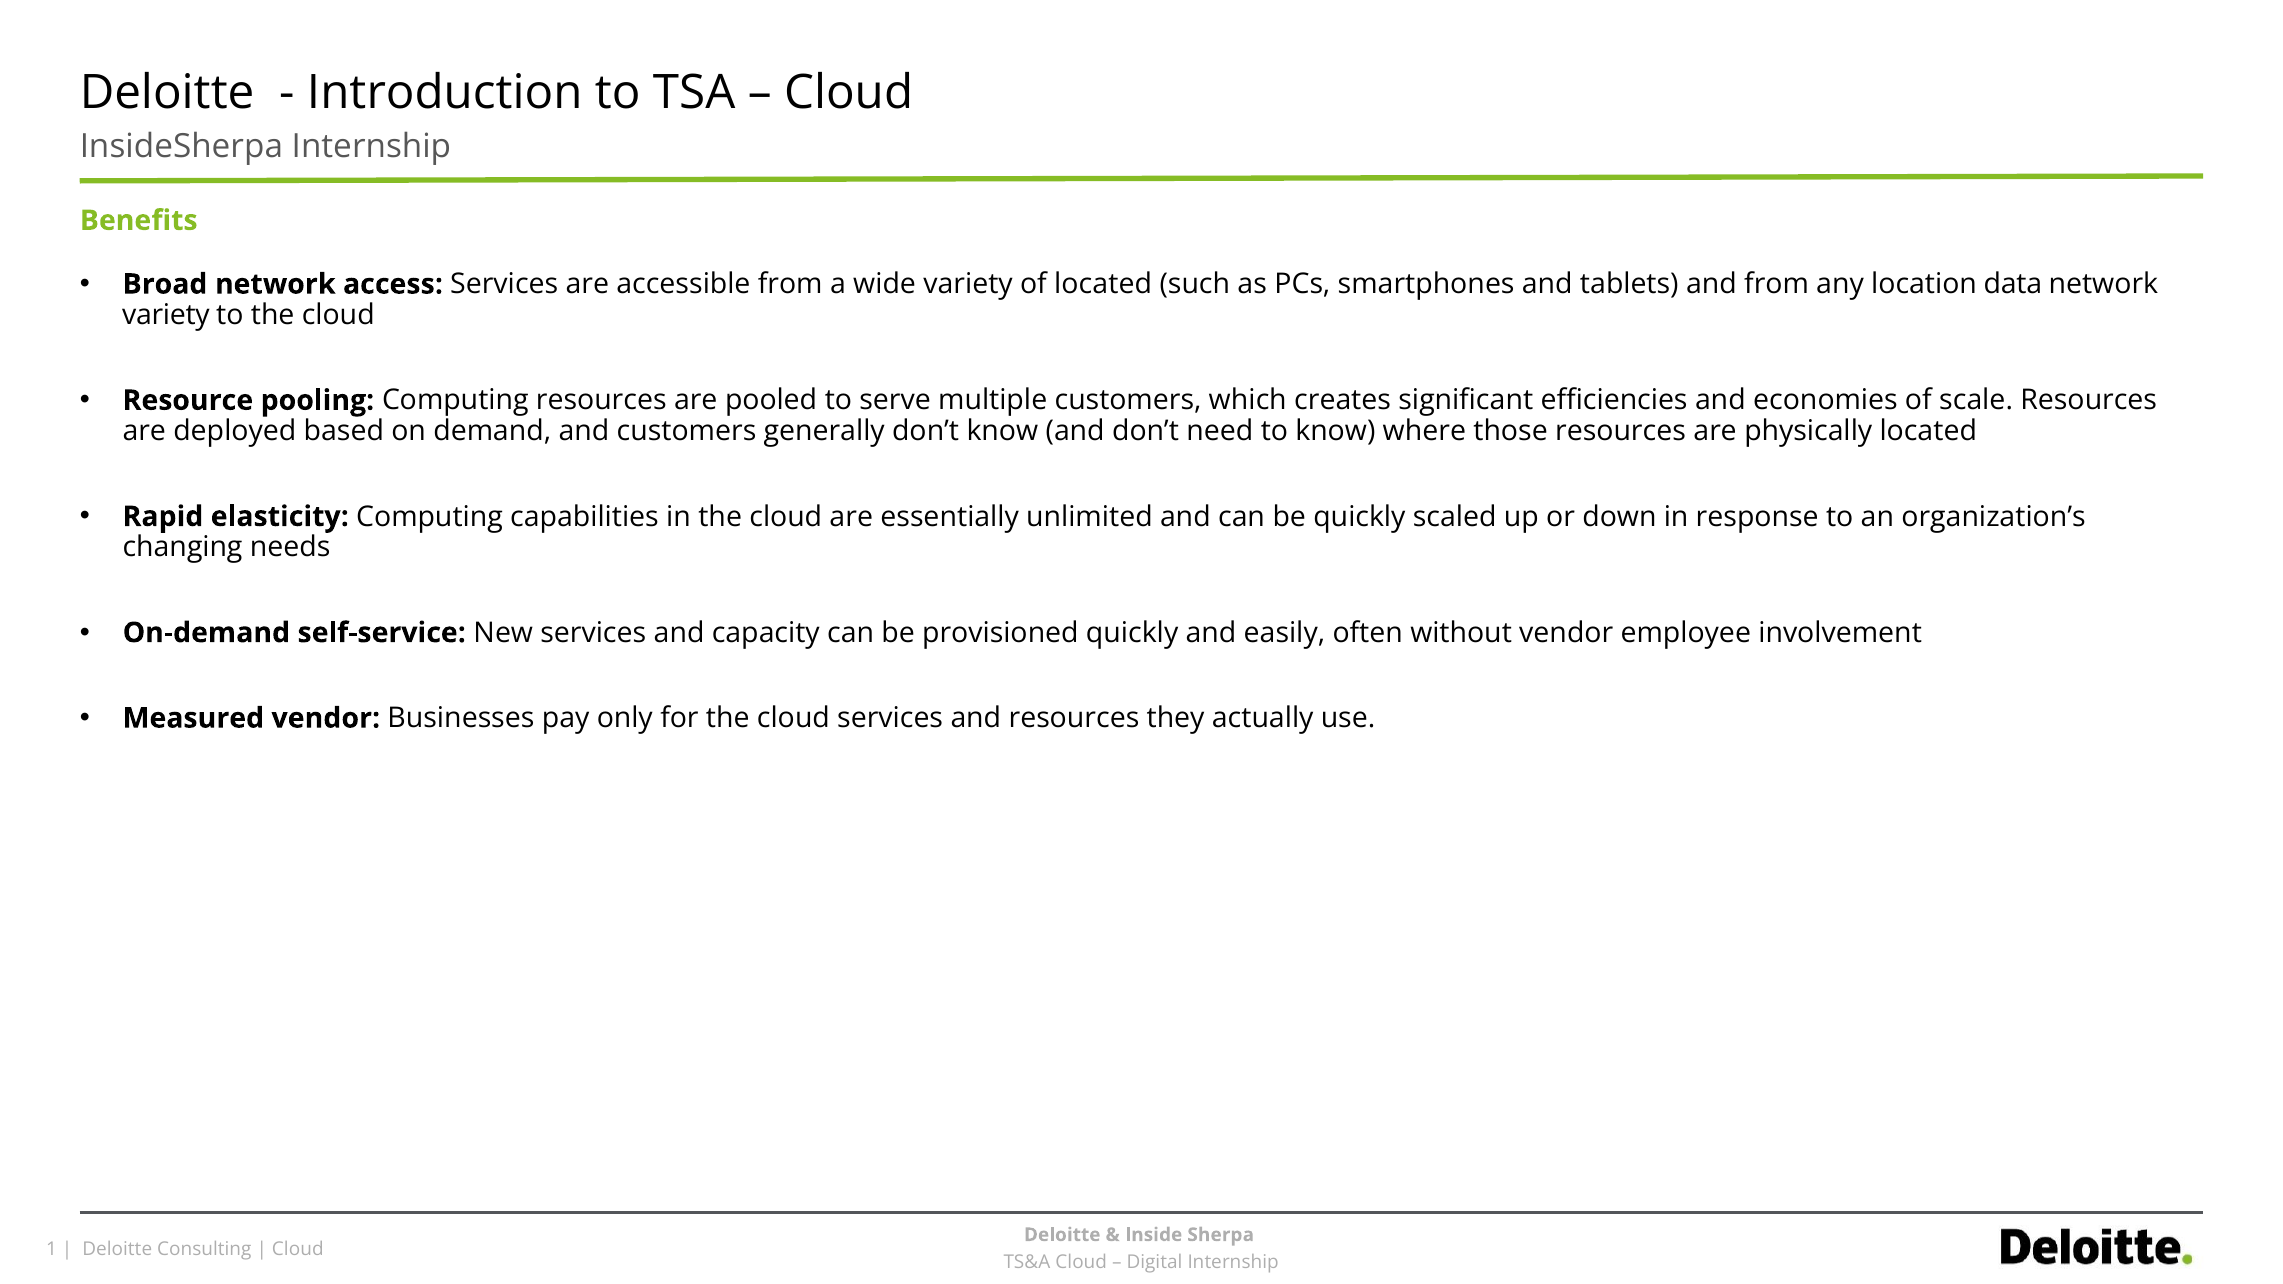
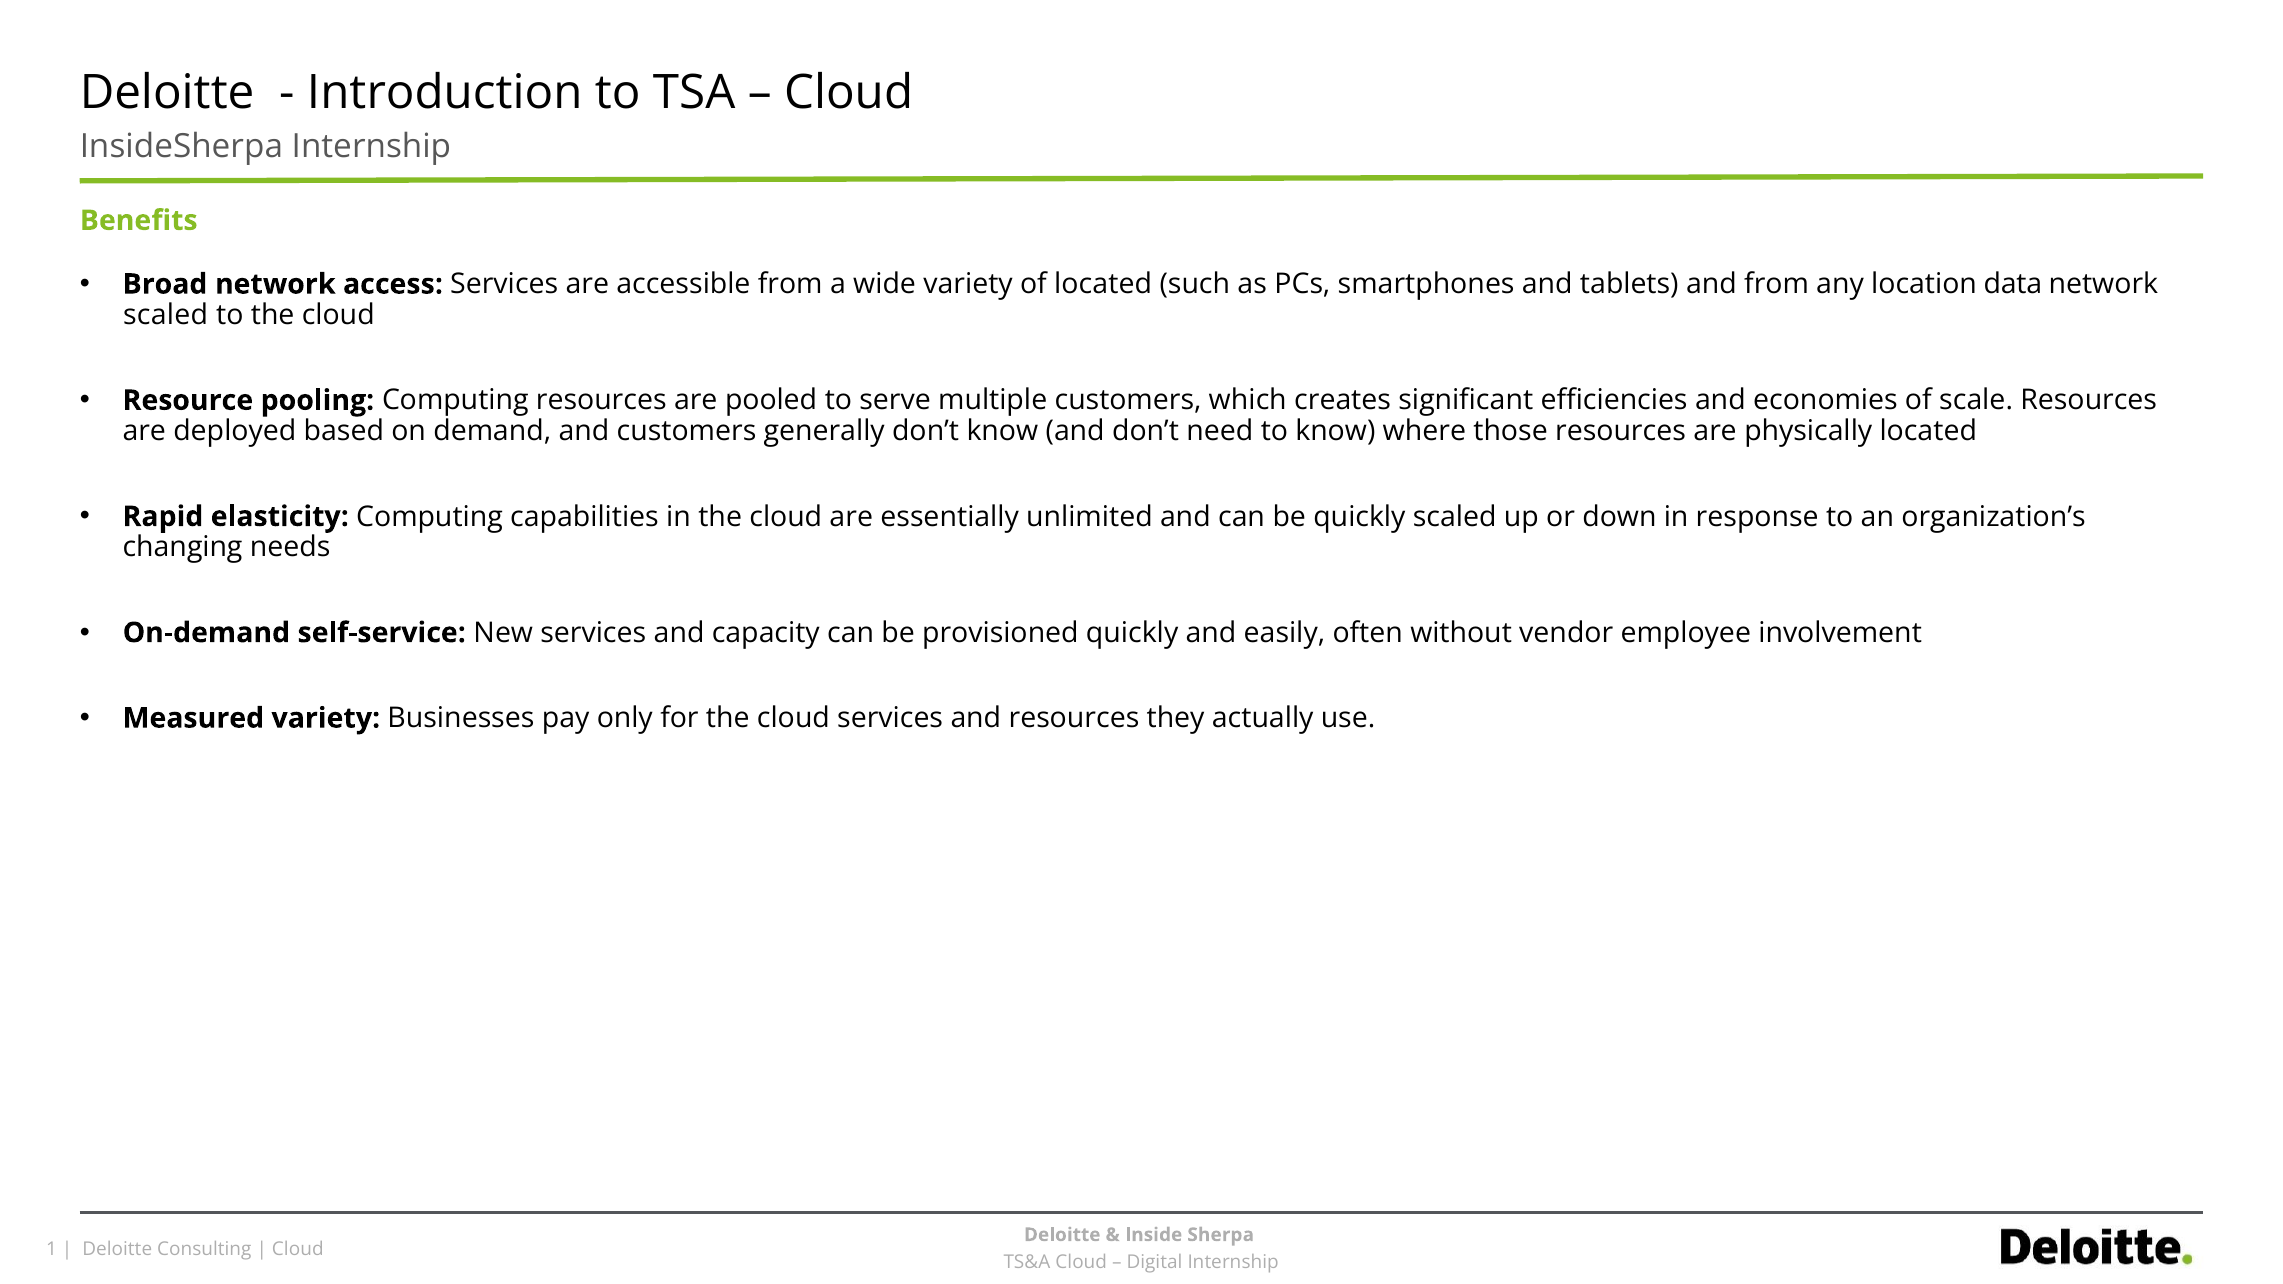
variety: variety -> scaled (166, 315)
Measured vendor: vendor -> variety (326, 718)
